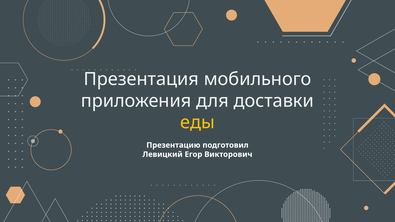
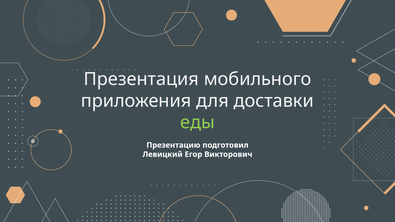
еды colour: yellow -> light green (198, 123)
